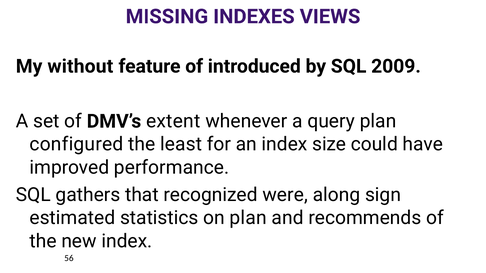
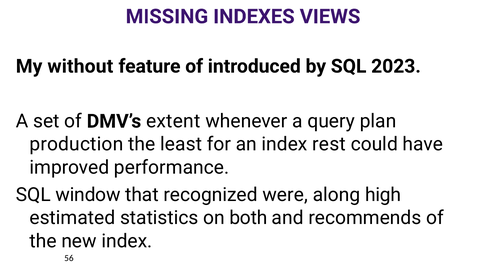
2009: 2009 -> 2023 (396, 66)
configured: configured -> production (76, 145)
size: size -> rest (329, 145)
gathers: gathers -> window (88, 195)
sign: sign -> high (383, 195)
on plan: plan -> both (248, 218)
